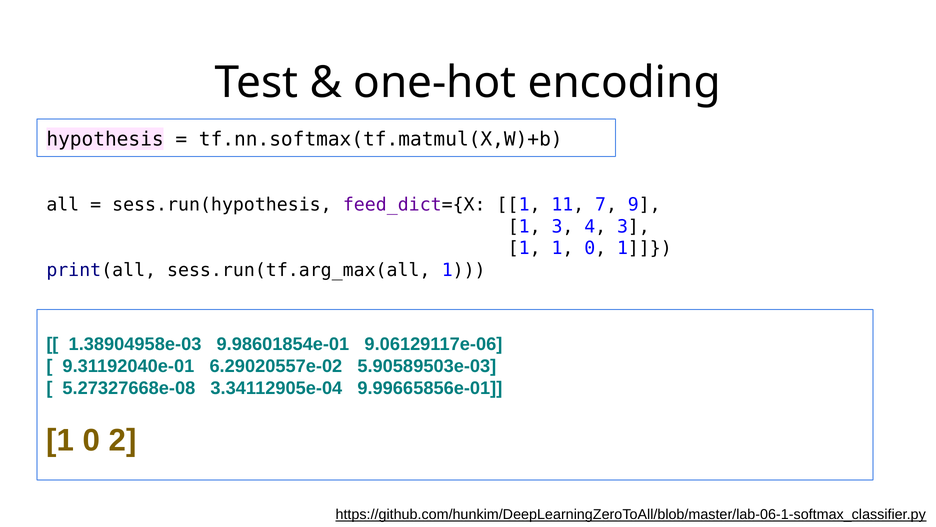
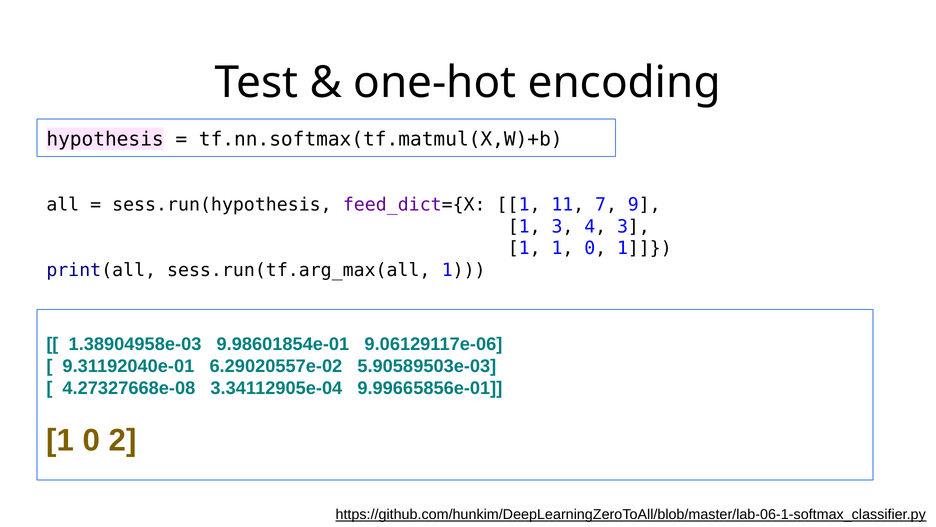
5.27327668e-08: 5.27327668e-08 -> 4.27327668e-08 (129, 388)
